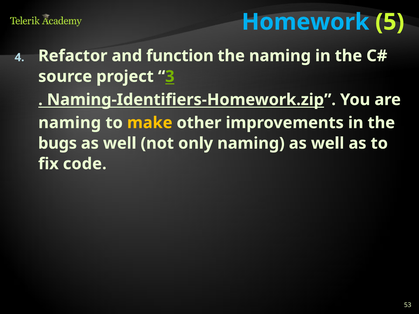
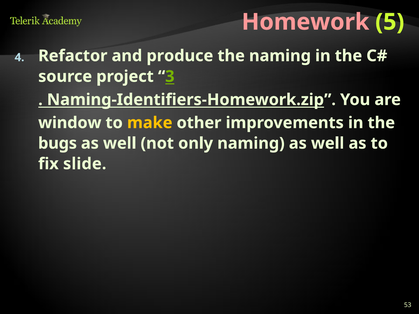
Homework colour: light blue -> pink (305, 22)
function: function -> produce (180, 56)
naming: naming -> window (70, 123)
code: code -> slide (85, 164)
